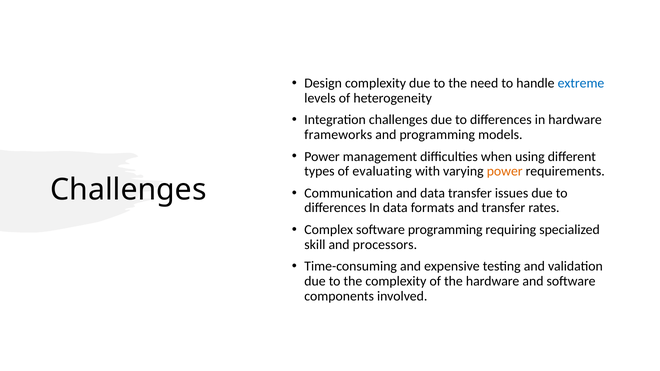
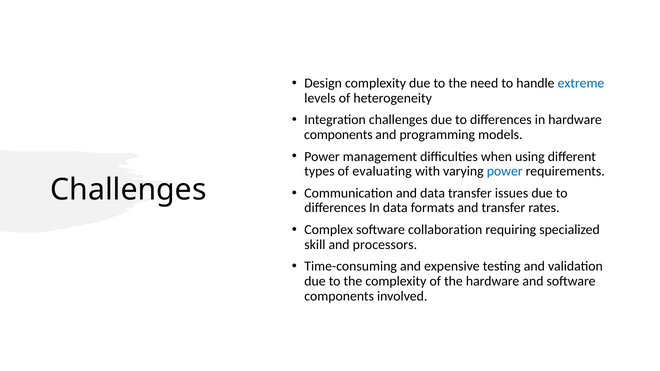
frameworks: frameworks -> components (338, 135)
power colour: orange -> blue (505, 171)
software programming: programming -> collaboration (445, 230)
